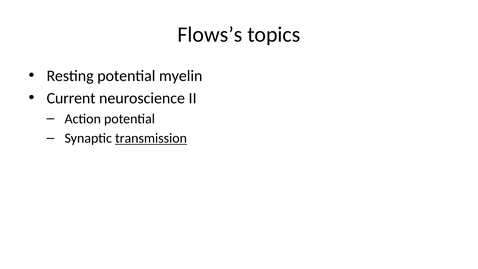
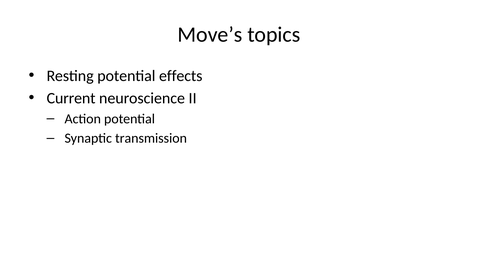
Flows’s: Flows’s -> Move’s (210, 35)
myelin: myelin -> effects (181, 76)
transmission underline: present -> none (151, 138)
